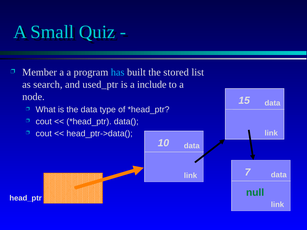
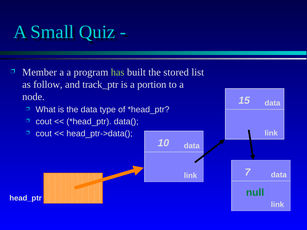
has colour: light blue -> light green (118, 72)
search: search -> follow (48, 85)
used_ptr: used_ptr -> track_ptr (100, 85)
include: include -> portion (152, 85)
